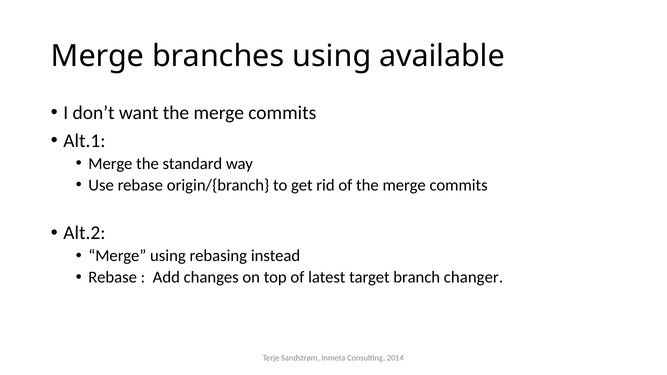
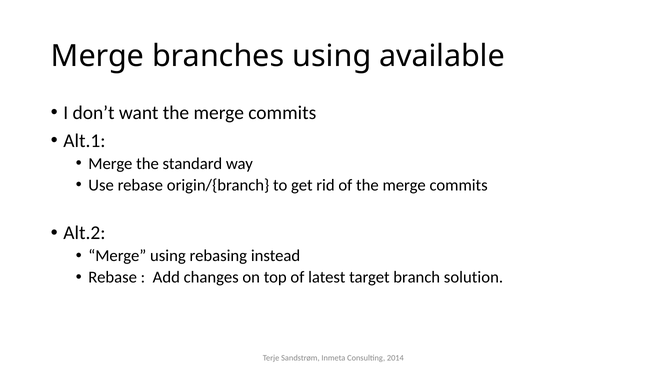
changer: changer -> solution (473, 278)
